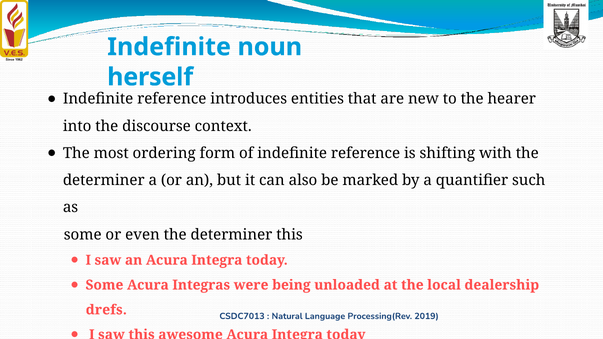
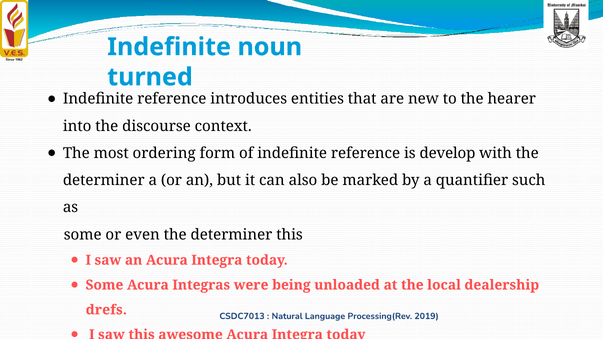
herself: herself -> turned (150, 77)
shifting: shifting -> develop (448, 153)
